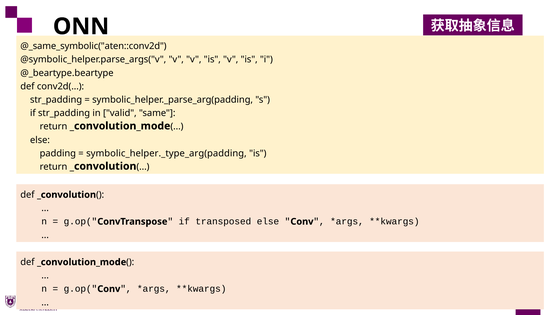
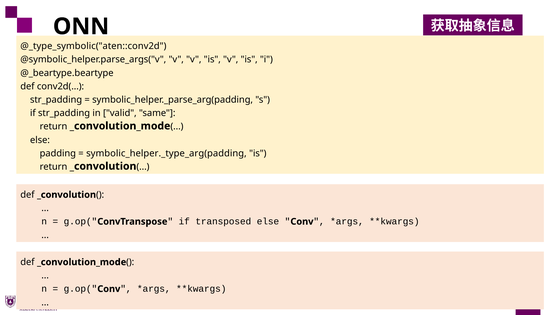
@_same_symbolic("aten::conv2d: @_same_symbolic("aten::conv2d -> @_type_symbolic("aten::conv2d (93, 46)
